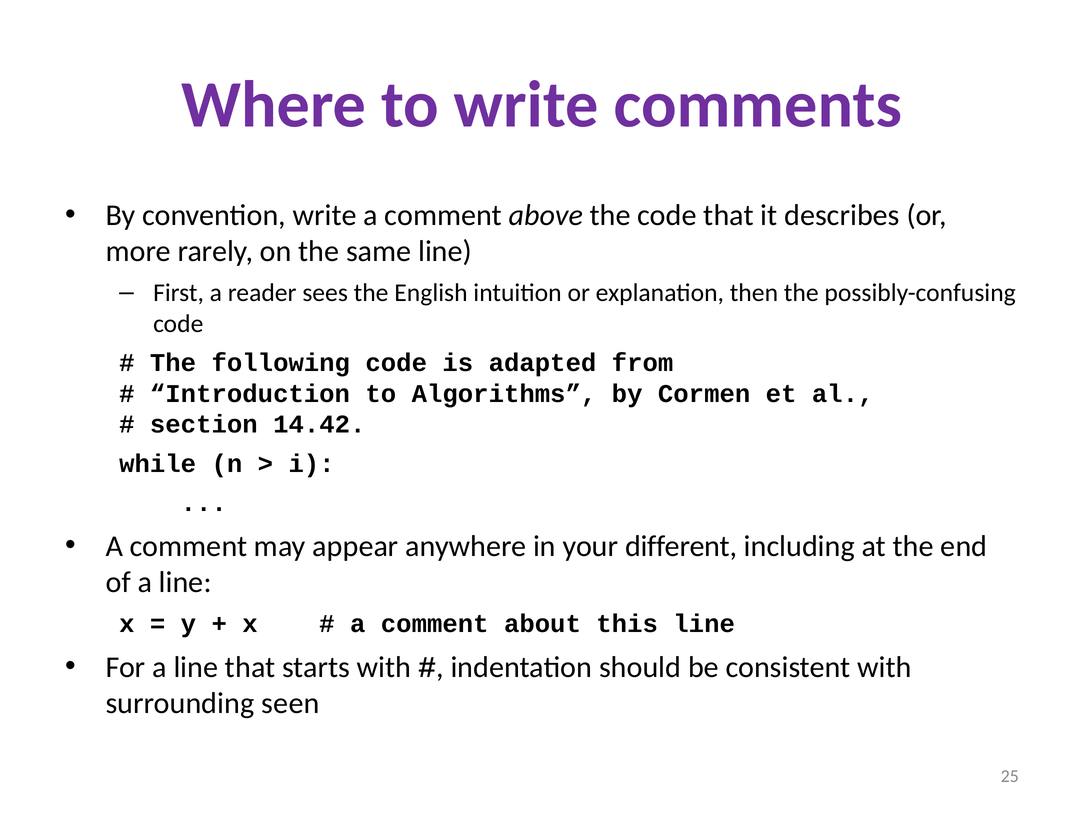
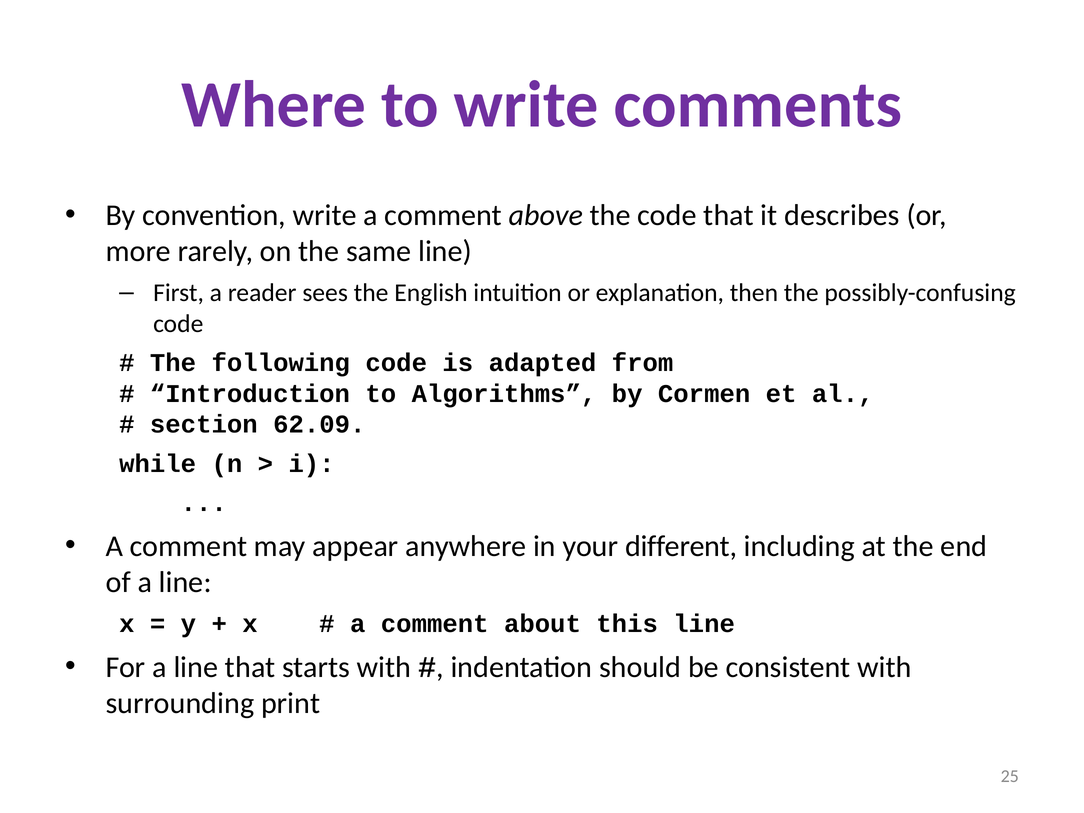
14.42: 14.42 -> 62.09 (319, 424)
seen: seen -> print (291, 703)
